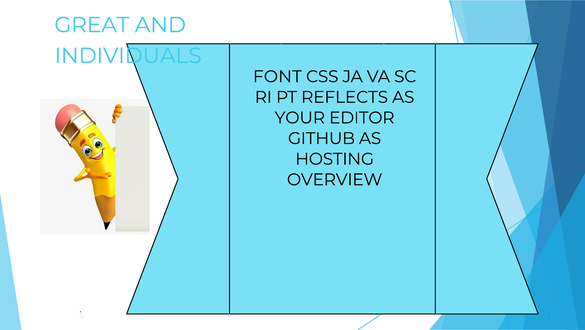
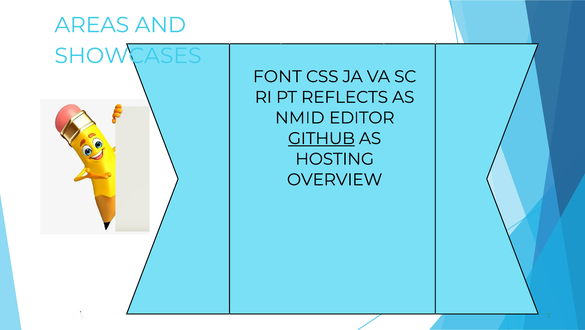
GREAT: GREAT -> AREAS (92, 25)
INDIVIDUALS: INDIVIDUALS -> SHOWCASES (128, 56)
YOUR: YOUR -> NMID (300, 118)
GITHUB underline: none -> present (321, 138)
